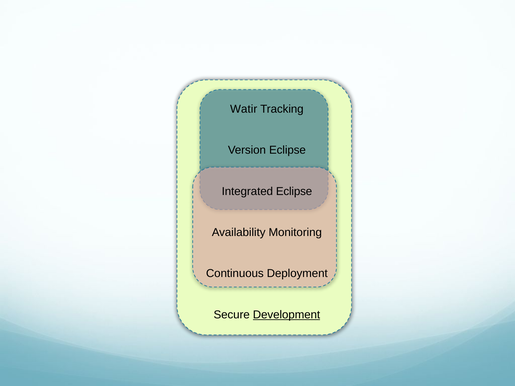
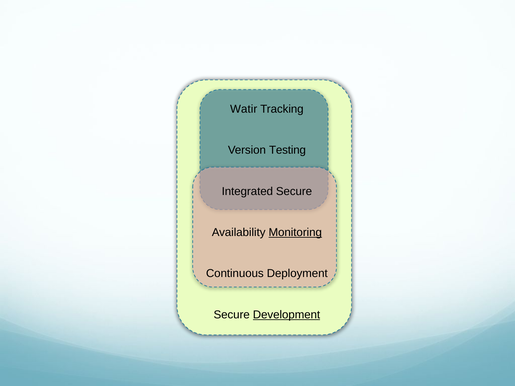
Version Eclipse: Eclipse -> Testing (288, 150)
Integrated Eclipse: Eclipse -> Secure (294, 191)
Monitoring underline: none -> present (295, 233)
